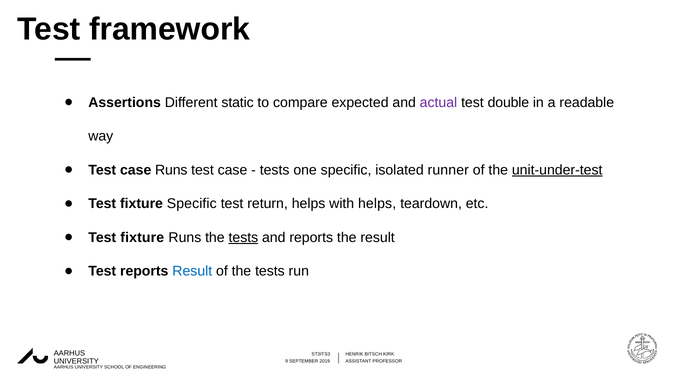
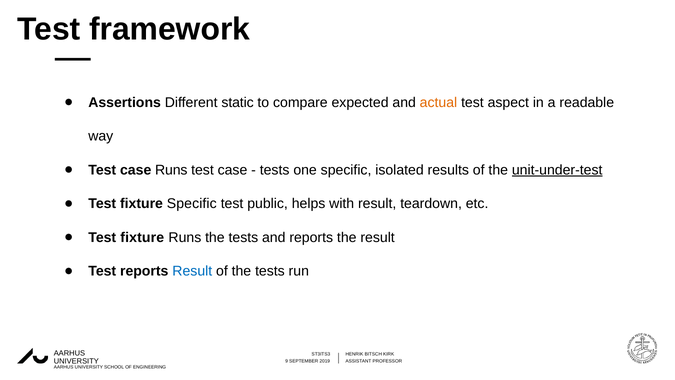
actual colour: purple -> orange (438, 102)
double: double -> aspect (508, 102)
runner: runner -> results (448, 170)
return: return -> public (268, 204)
with helps: helps -> result (377, 204)
tests underline: present -> none (243, 237)
